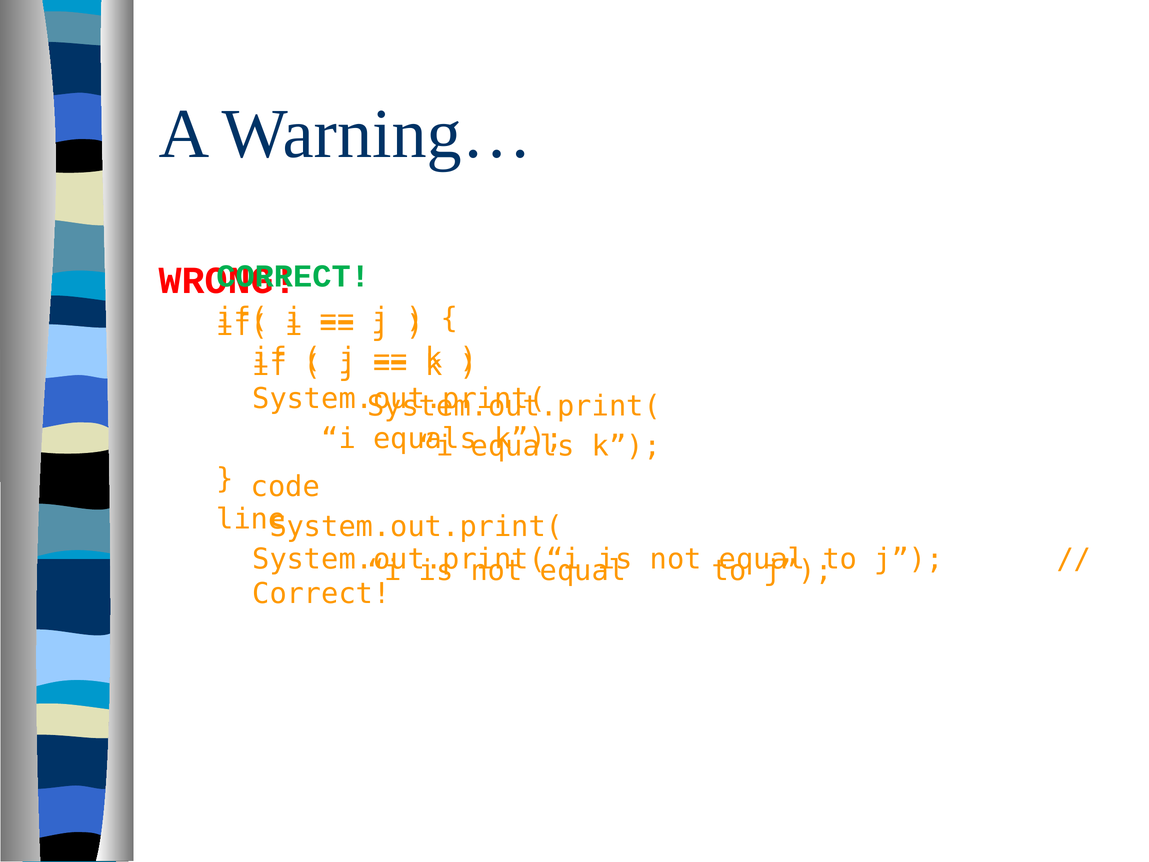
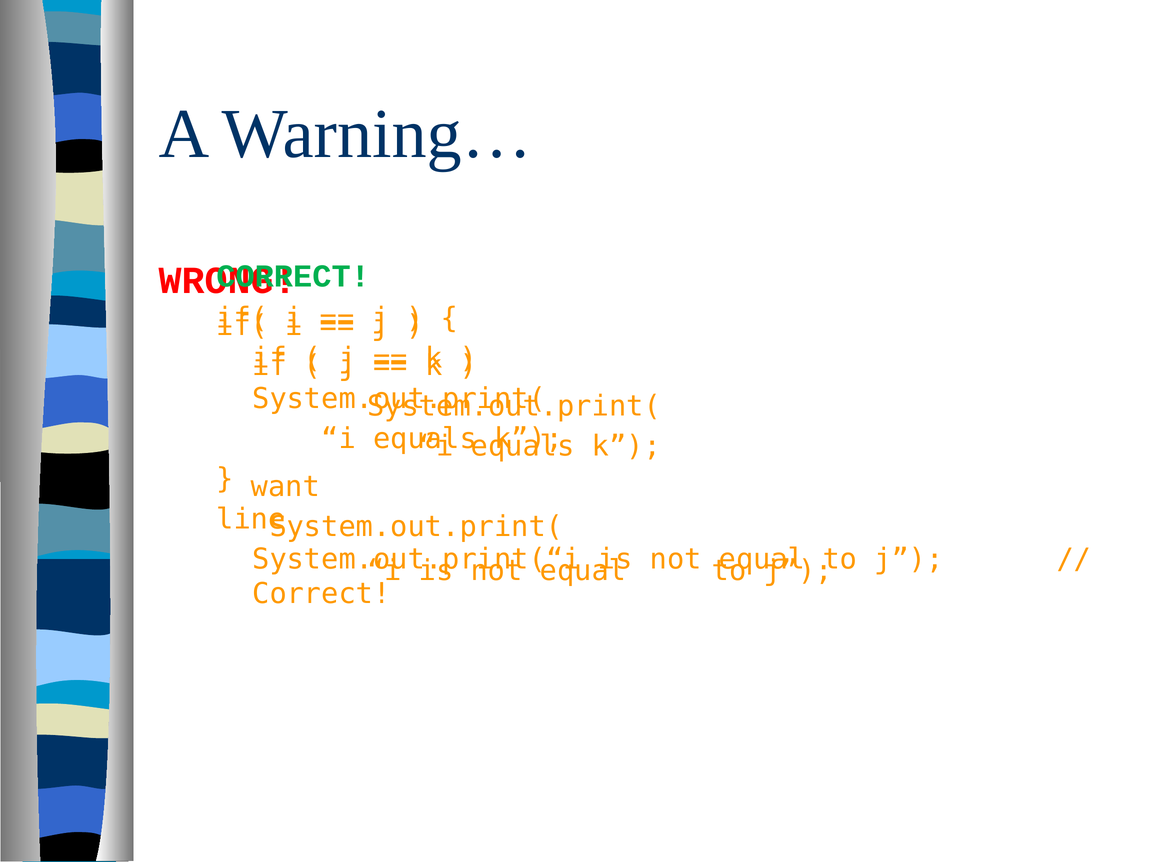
code: code -> want (285, 486)
